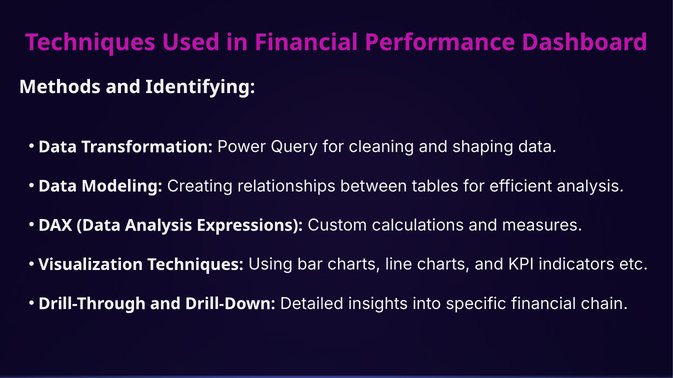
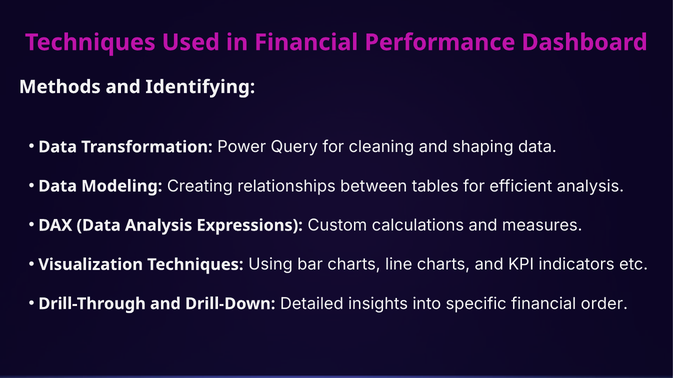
chain: chain -> order (604, 304)
